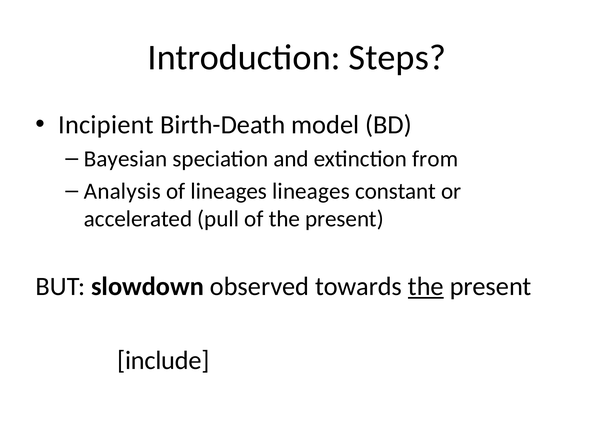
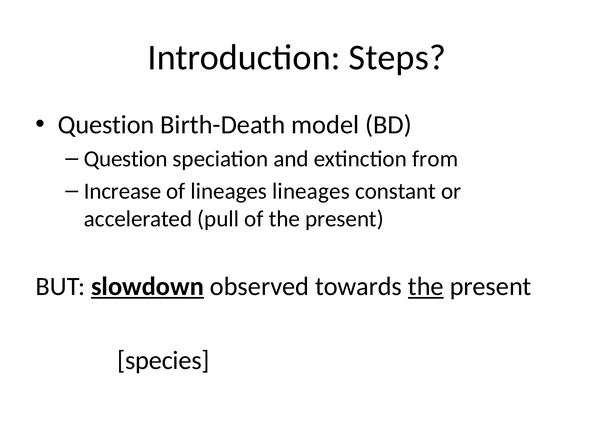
Incipient: Incipient -> Question (106, 125)
Bayesian: Bayesian -> Question (126, 159)
Analysis: Analysis -> Increase (123, 191)
slowdown underline: none -> present (148, 286)
include: include -> species (163, 360)
